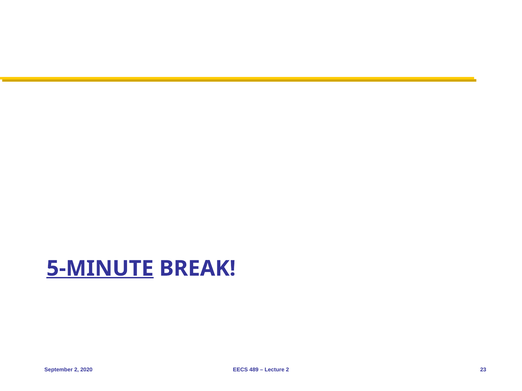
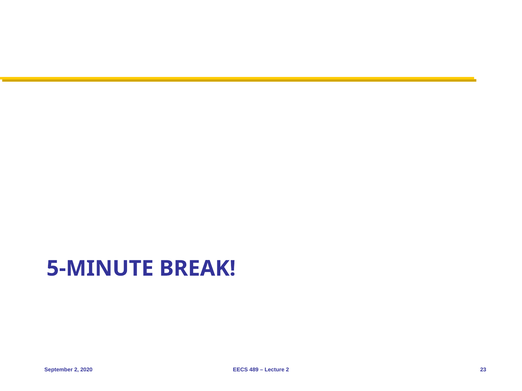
5-MINUTE underline: present -> none (100, 269)
